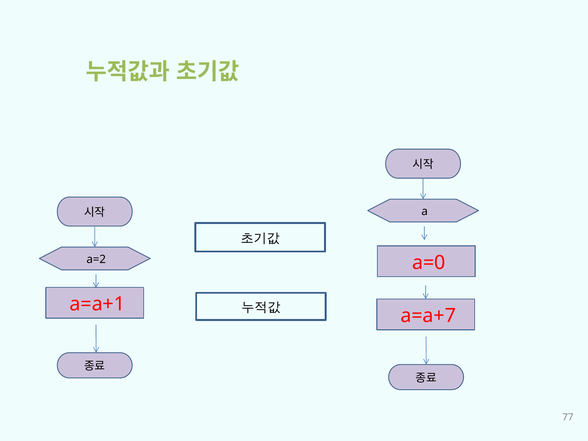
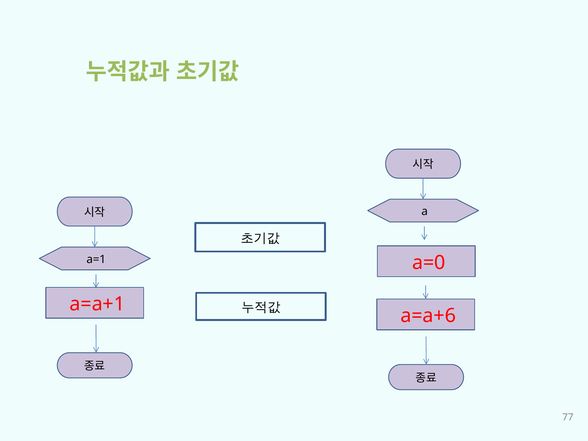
a=2: a=2 -> a=1 (96, 259)
a=a+7: a=a+7 -> a=a+6 (428, 316)
